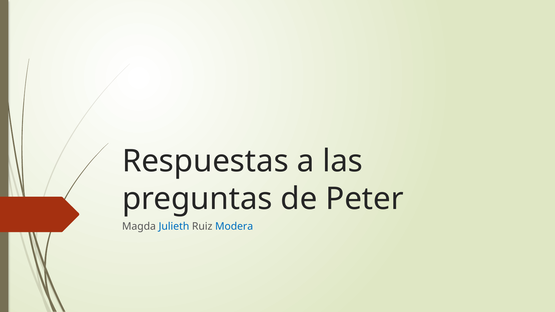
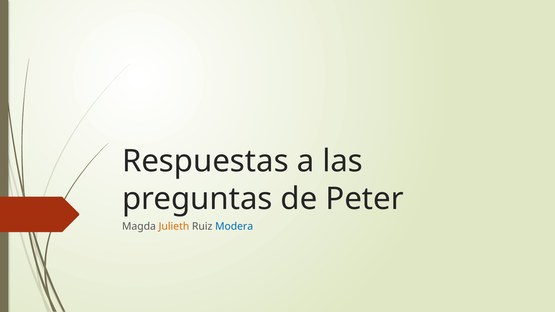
Julieth colour: blue -> orange (174, 227)
